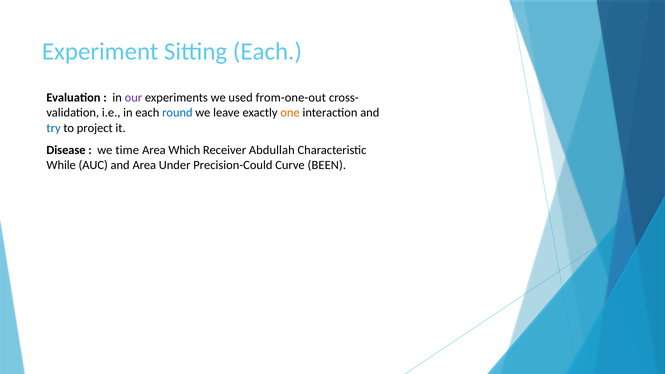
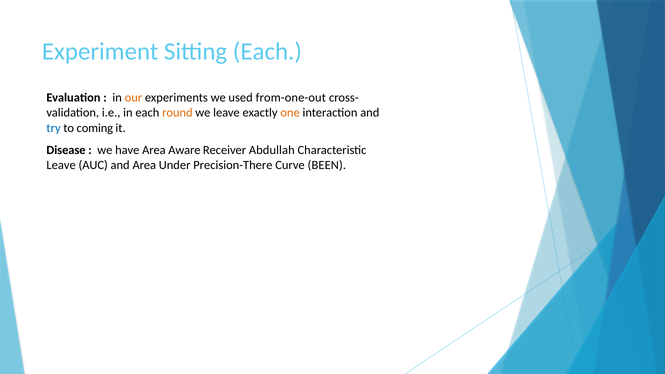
our colour: purple -> orange (133, 98)
round colour: blue -> orange (177, 113)
project: project -> coming (95, 128)
time: time -> have (127, 150)
Which: Which -> Aware (184, 150)
While: While -> Leave (61, 165)
Precision-Could: Precision-Could -> Precision-There (233, 165)
